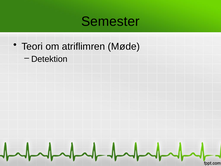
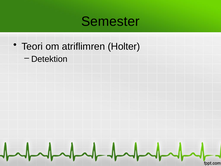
Møde: Møde -> Holter (124, 46)
